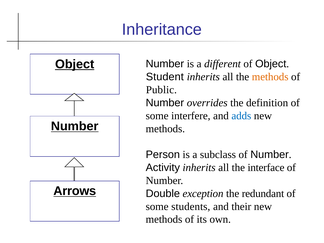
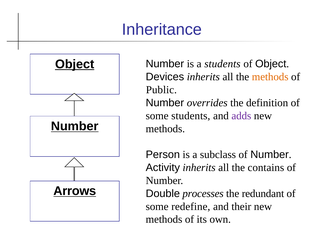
a different: different -> students (222, 64)
Student: Student -> Devices (165, 77)
some interfere: interfere -> students (191, 116)
adds colour: blue -> purple (241, 116)
interface: interface -> contains (266, 168)
exception: exception -> processes (203, 194)
students: students -> redefine (191, 206)
